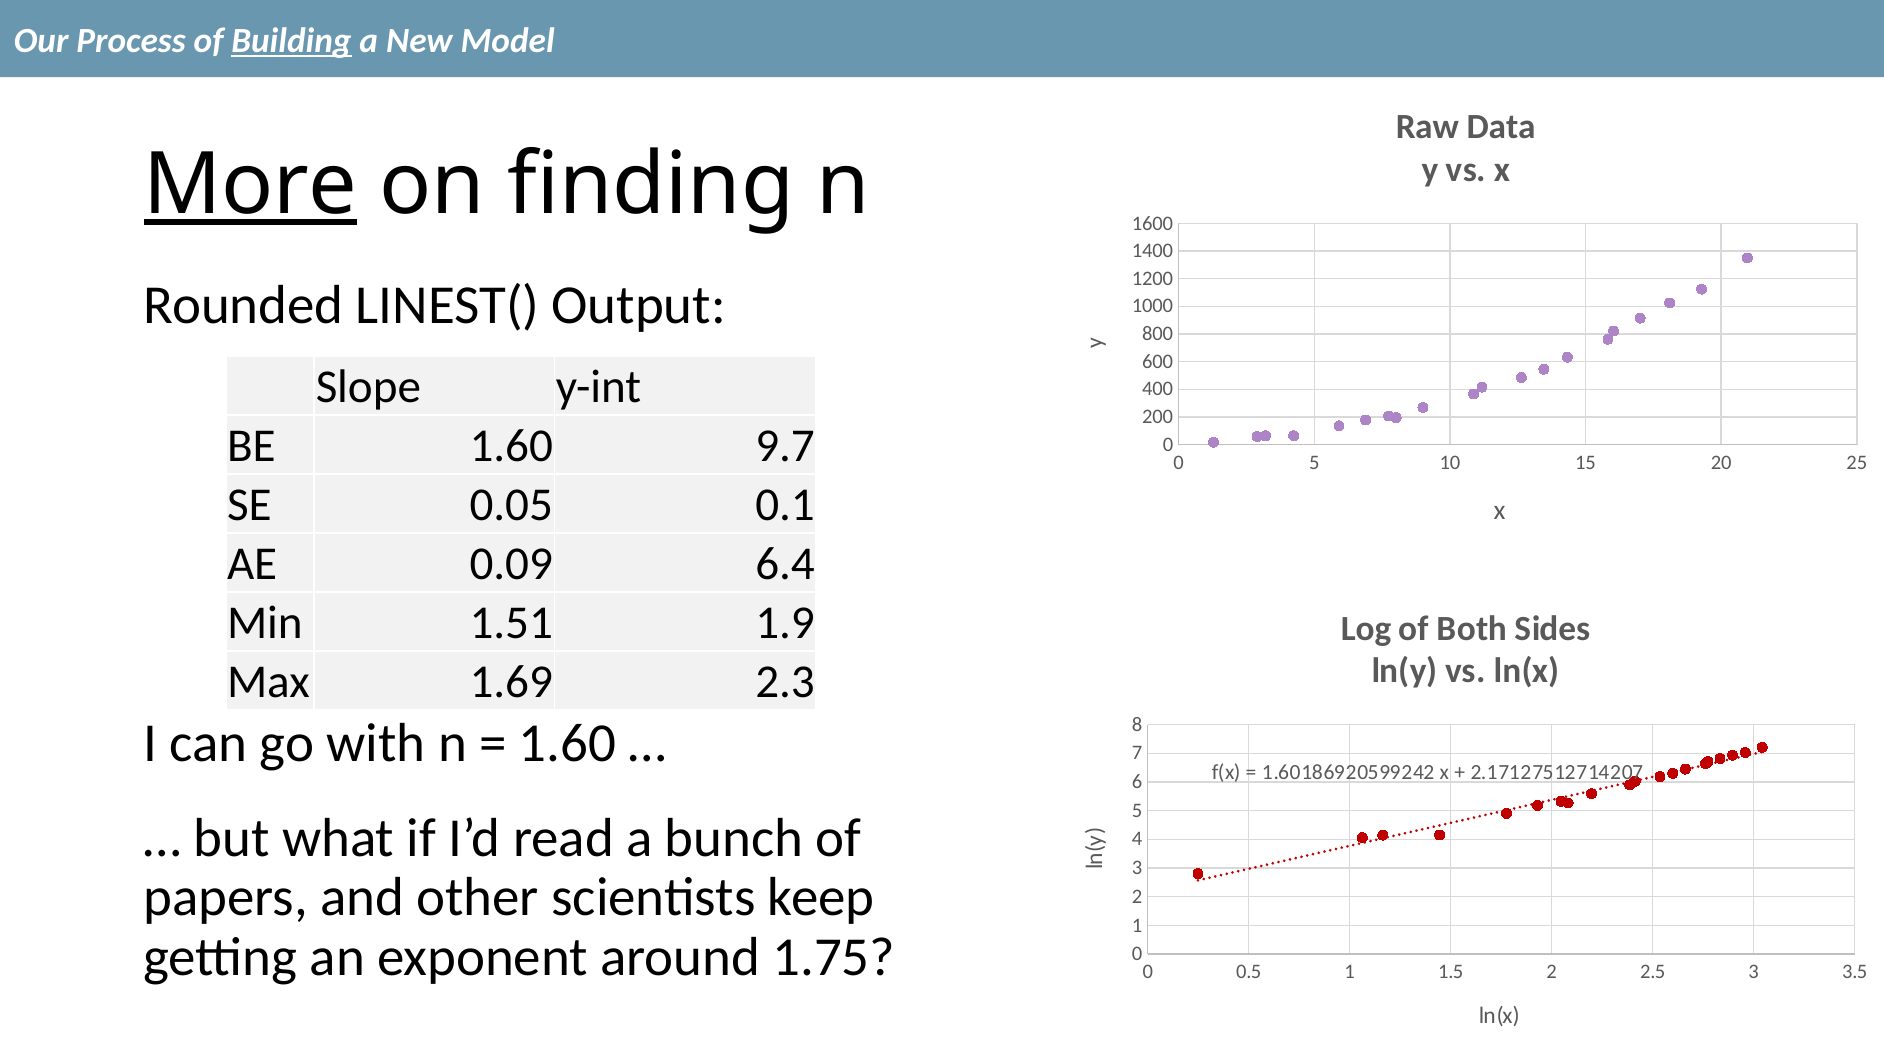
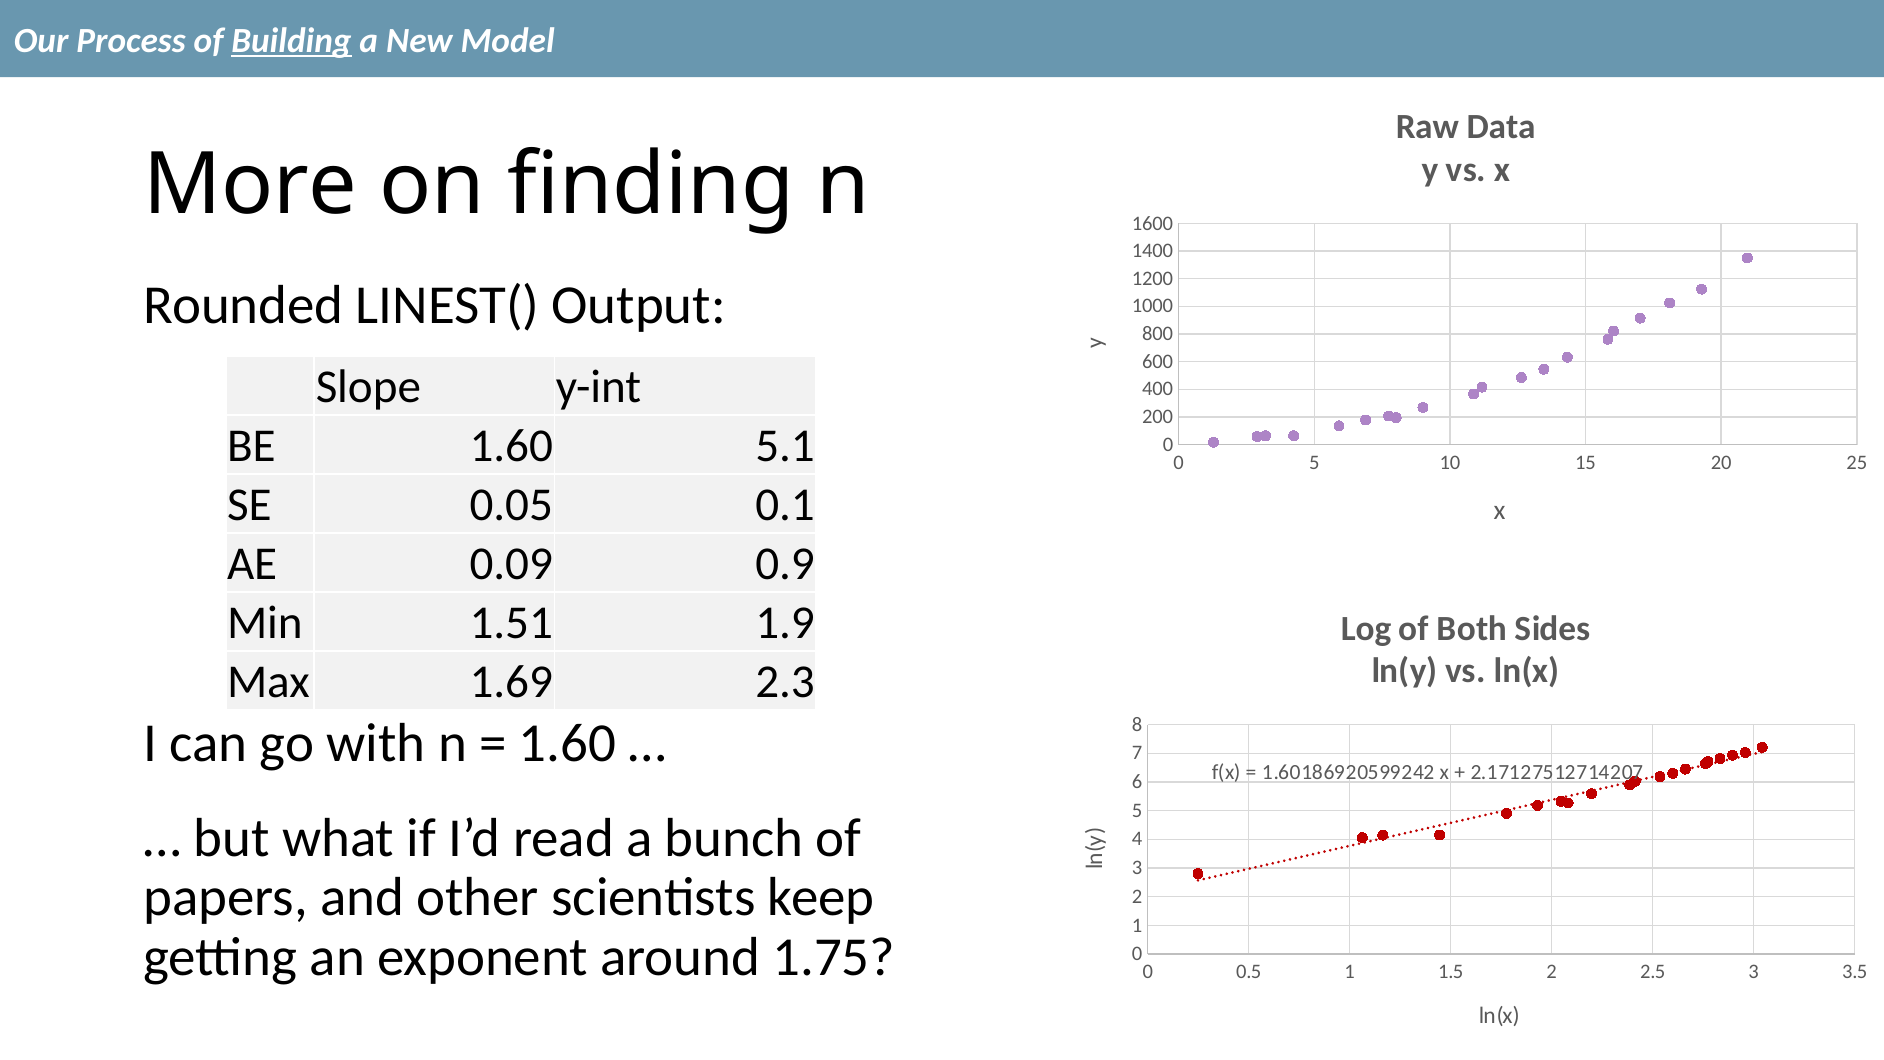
More underline: present -> none (250, 185)
9.7: 9.7 -> 5.1 (785, 446)
6.4: 6.4 -> 0.9 (785, 563)
